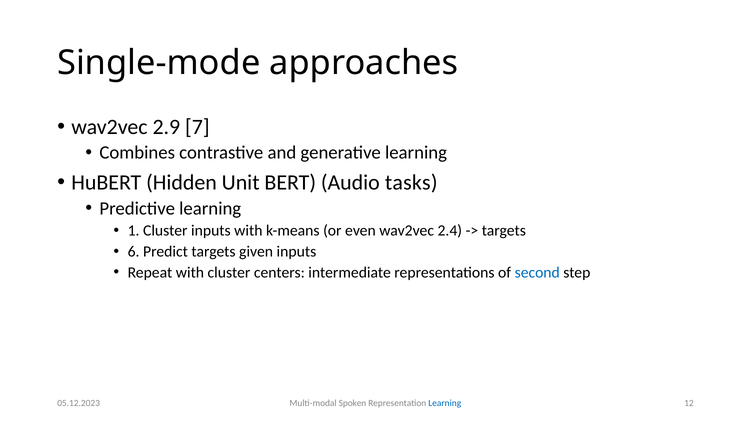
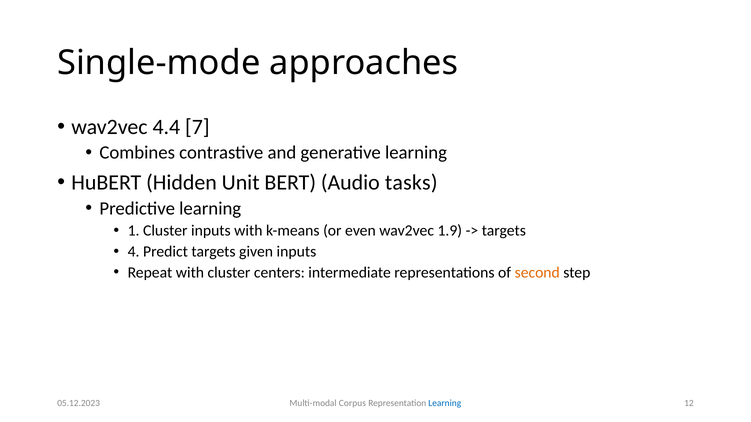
2.9: 2.9 -> 4.4 (166, 127)
2.4: 2.4 -> 1.9 (450, 231)
6: 6 -> 4 (134, 252)
second colour: blue -> orange (537, 273)
Spoken: Spoken -> Corpus (352, 403)
